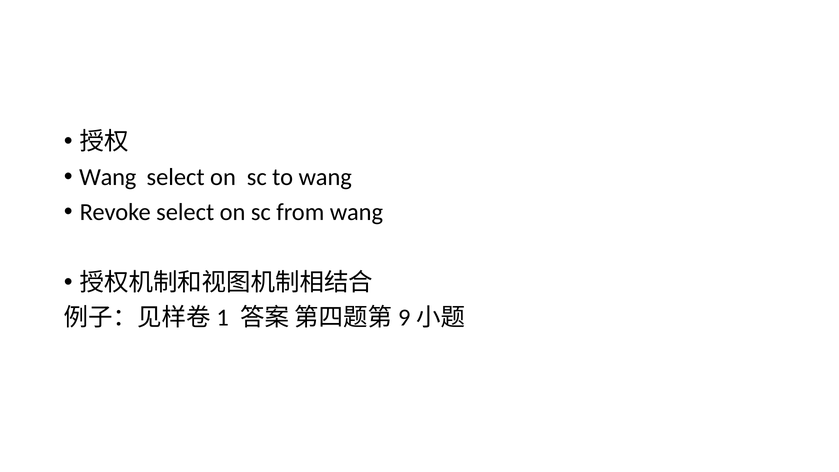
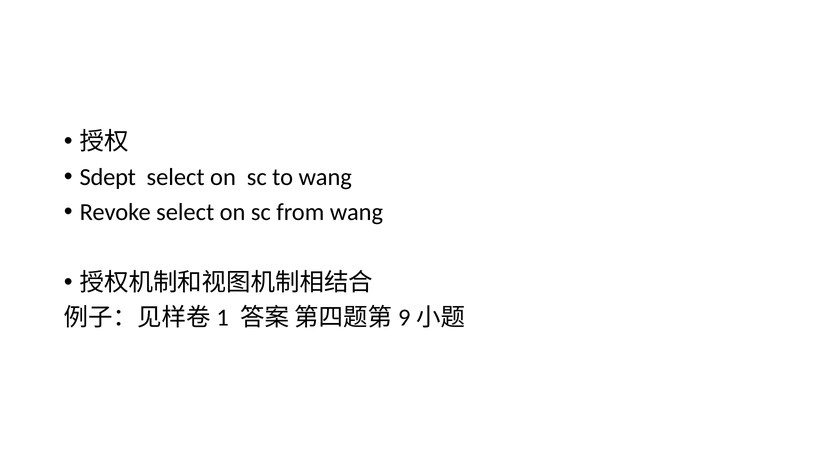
Wang: Wang -> Sdept (108, 177)
